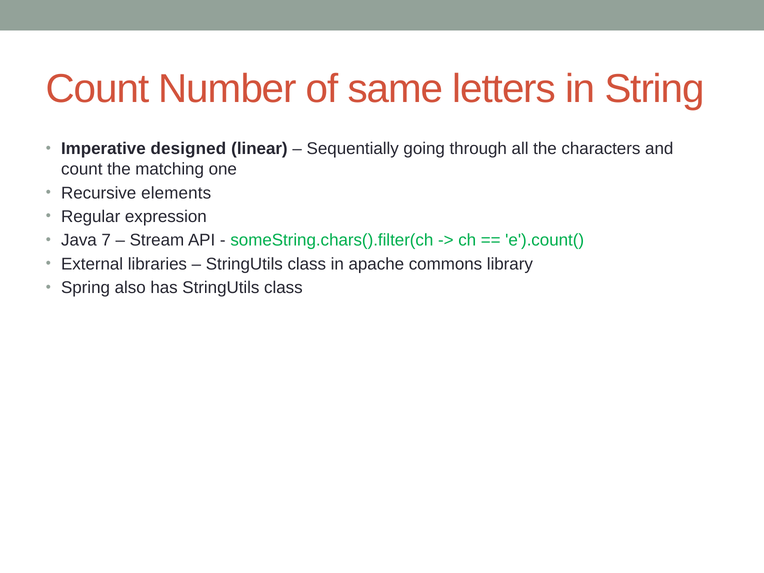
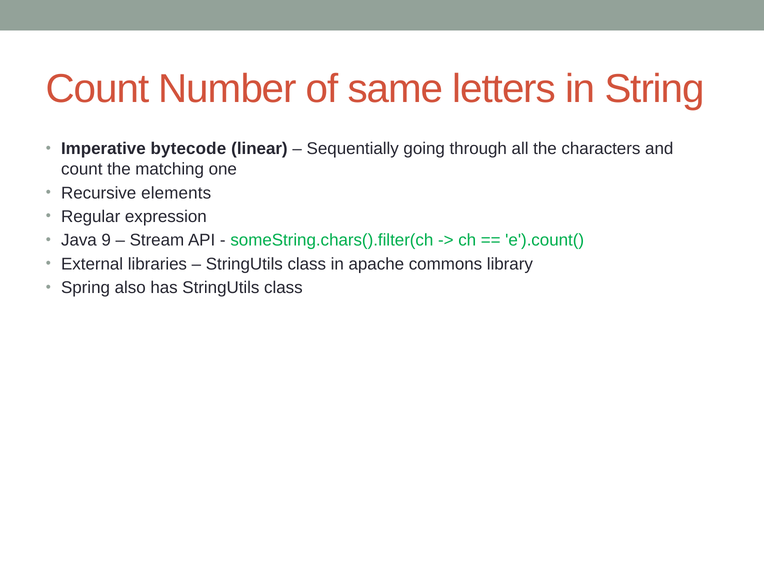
designed: designed -> bytecode (188, 149)
7: 7 -> 9 (106, 240)
